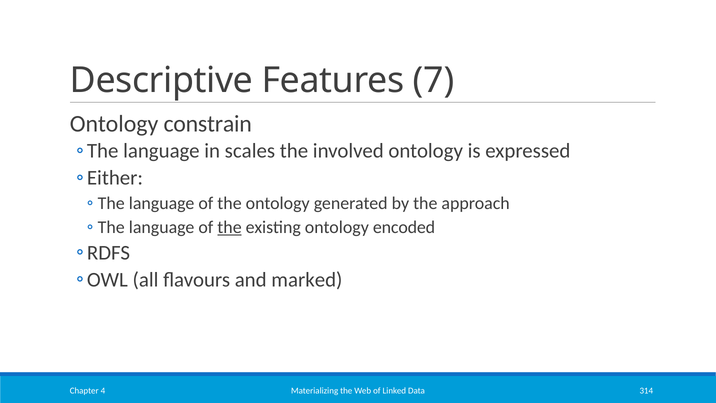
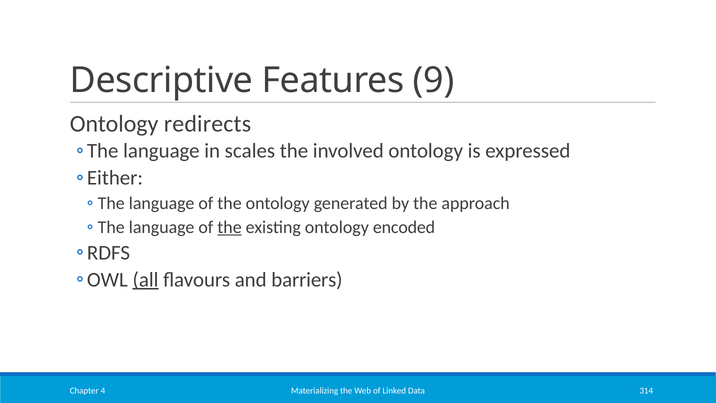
7: 7 -> 9 (434, 80)
constrain: constrain -> redirects (207, 124)
all underline: none -> present (145, 280)
marked: marked -> barriers (307, 280)
